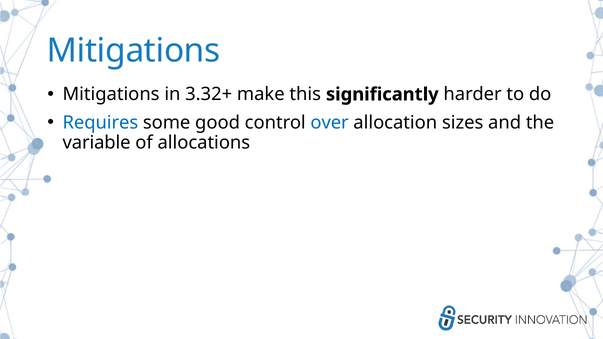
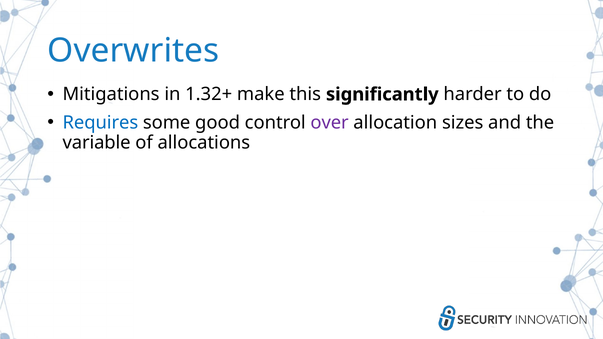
Mitigations: Mitigations -> Overwrites (133, 51)
3.32+: 3.32+ -> 1.32+ (209, 94)
over colour: blue -> purple (330, 123)
